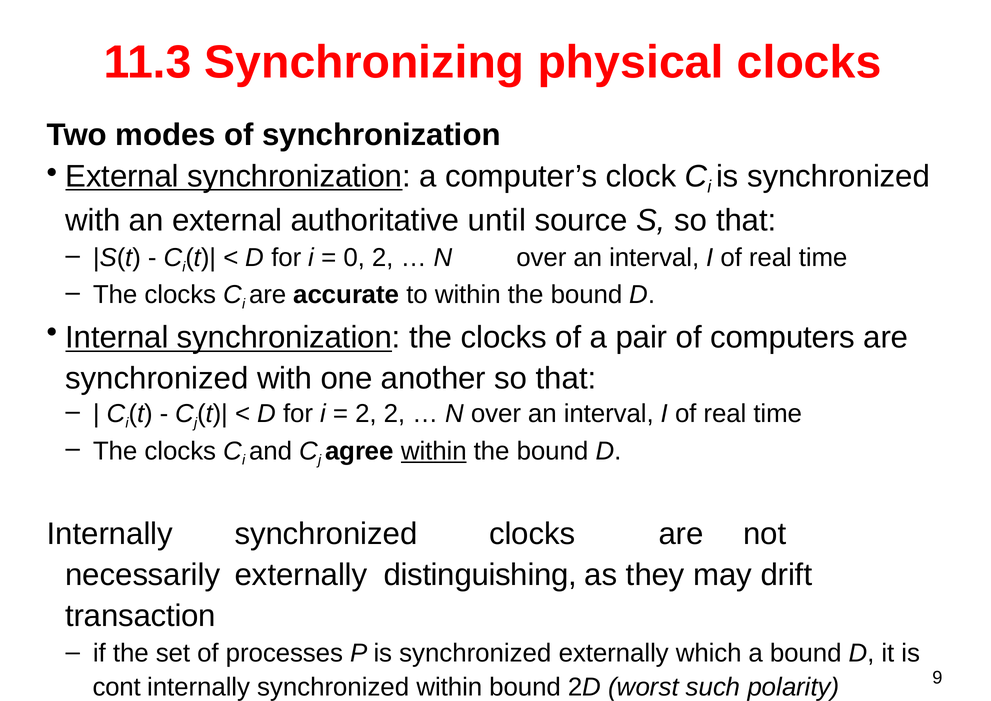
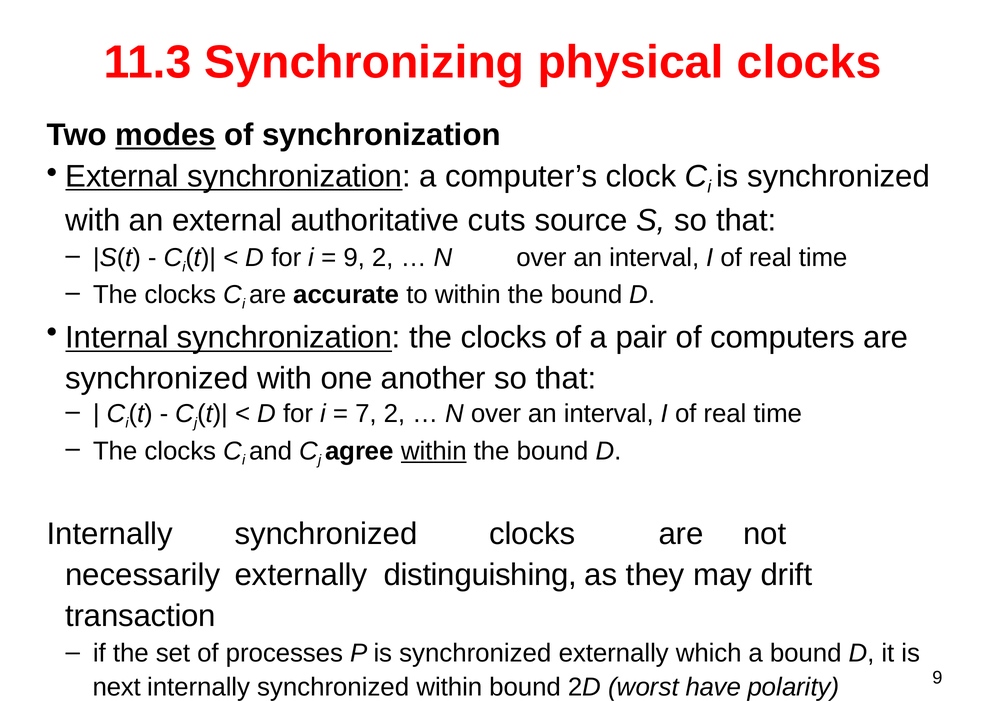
modes underline: none -> present (166, 135)
until: until -> cuts (497, 220)
0: 0 -> 9 (354, 258)
2: 2 -> 7 (366, 414)
cont: cont -> next (117, 687)
such: such -> have (713, 687)
